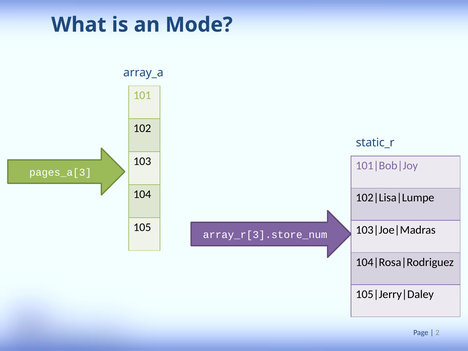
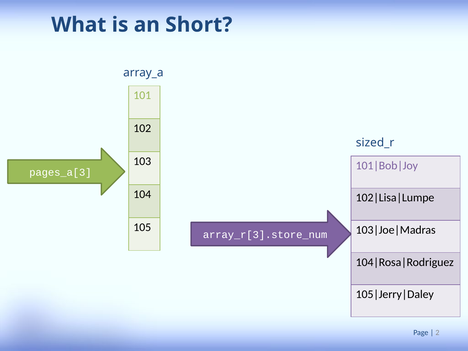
Mode: Mode -> Short (199, 25)
static_r: static_r -> sized_r (375, 143)
